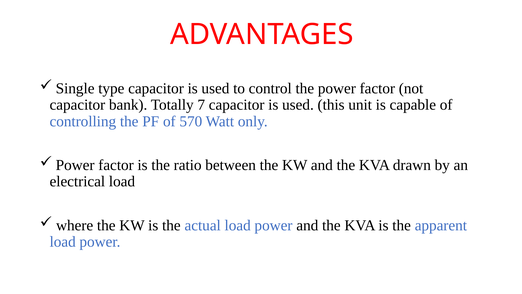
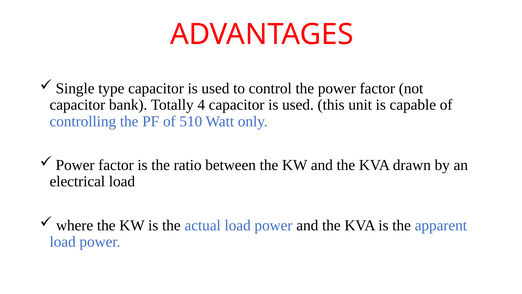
7: 7 -> 4 (201, 105)
570: 570 -> 510 (191, 121)
